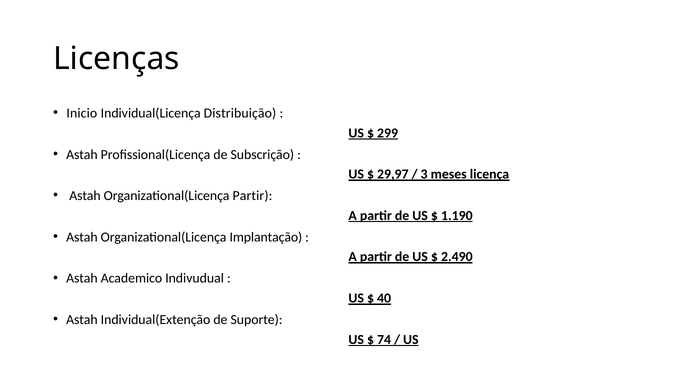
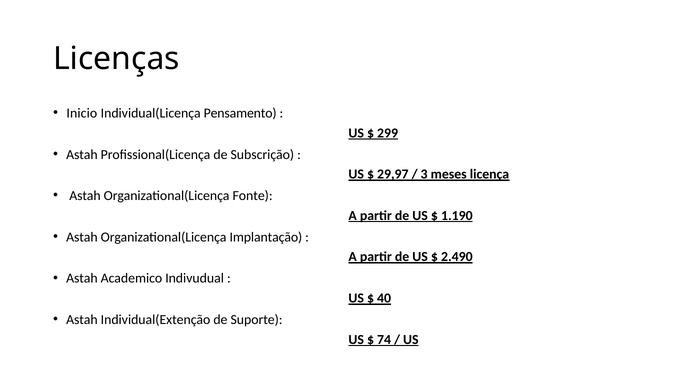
Distribuição: Distribuição -> Pensamento (240, 113)
Organizational(Licença Partir: Partir -> Fonte (253, 196)
